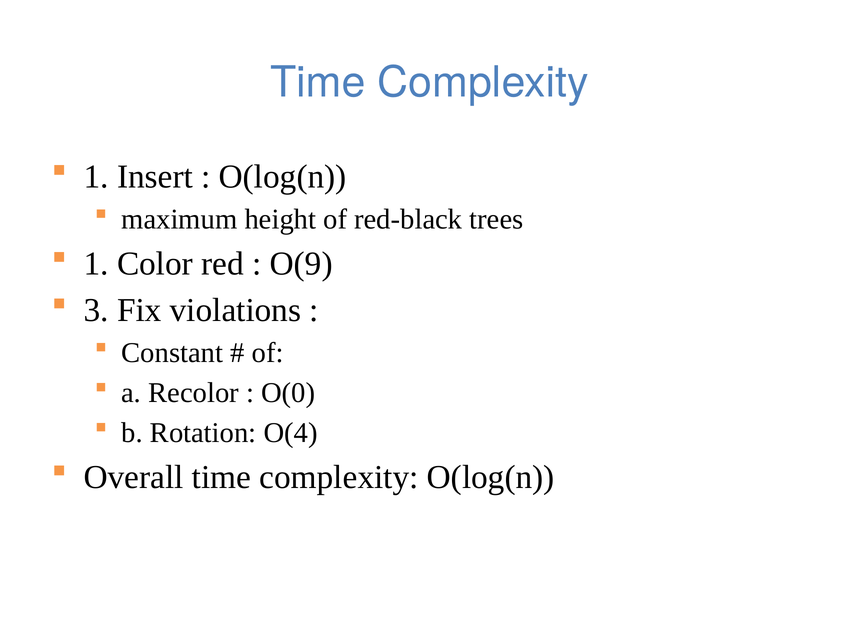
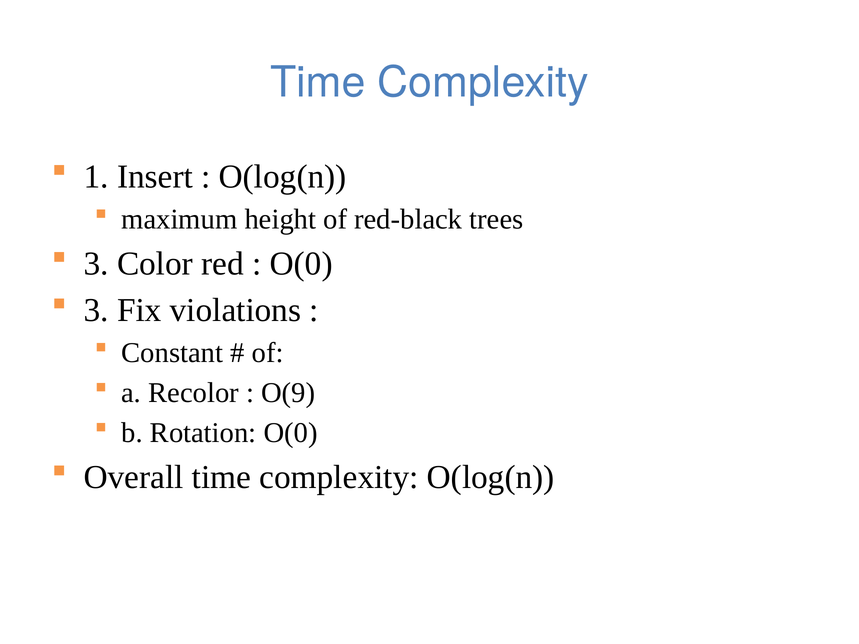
1: 1 -> 3 (96, 264)
O(9: O(9 -> O(0 (301, 264)
O(0: O(0 -> O(9 (288, 393)
Rotation O(4: O(4 -> O(0 (291, 433)
